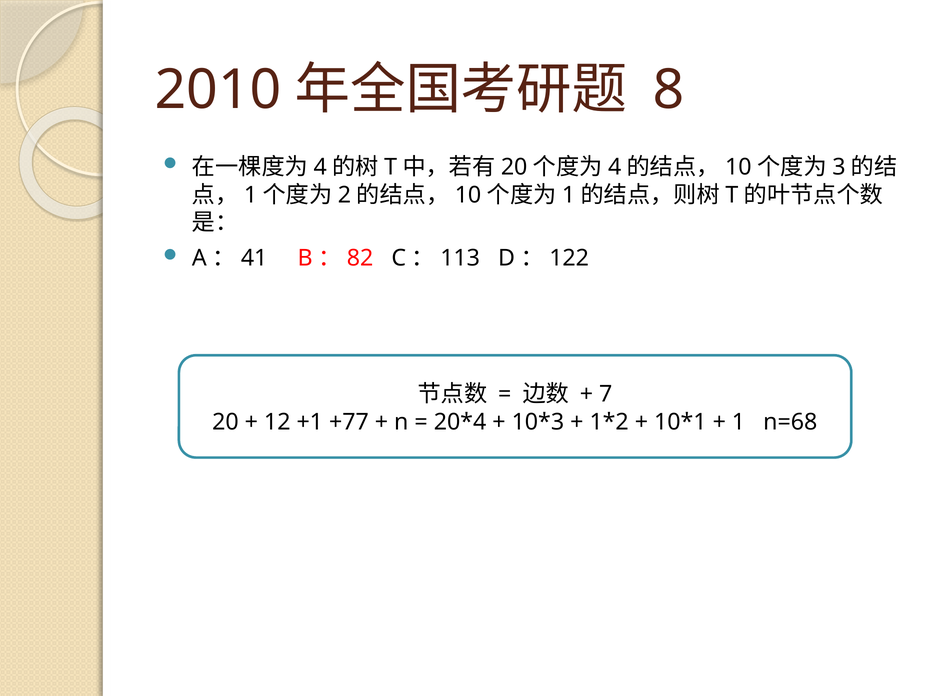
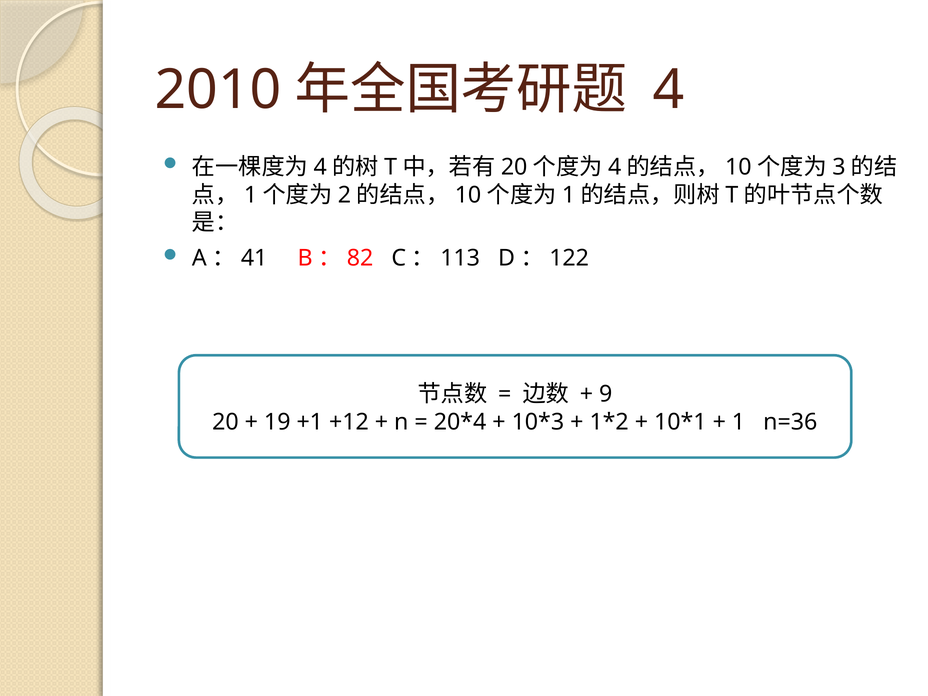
8: 8 -> 4 (669, 90)
7: 7 -> 9 (606, 394)
12: 12 -> 19 (277, 422)
+77: +77 -> +12 (349, 422)
n=68: n=68 -> n=36 (790, 422)
